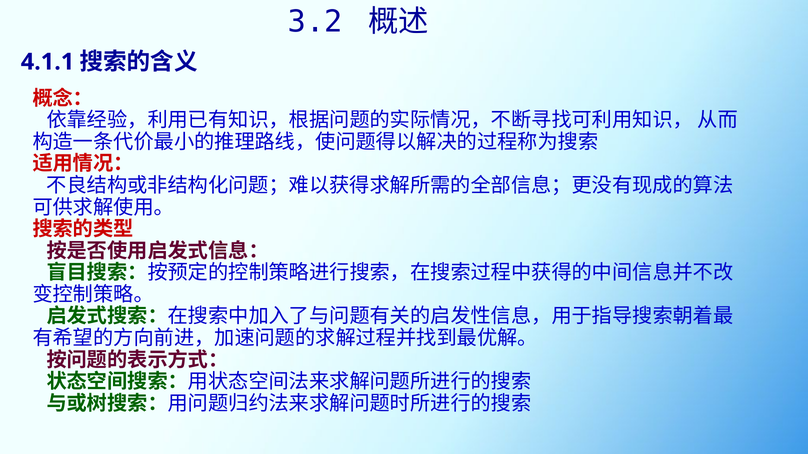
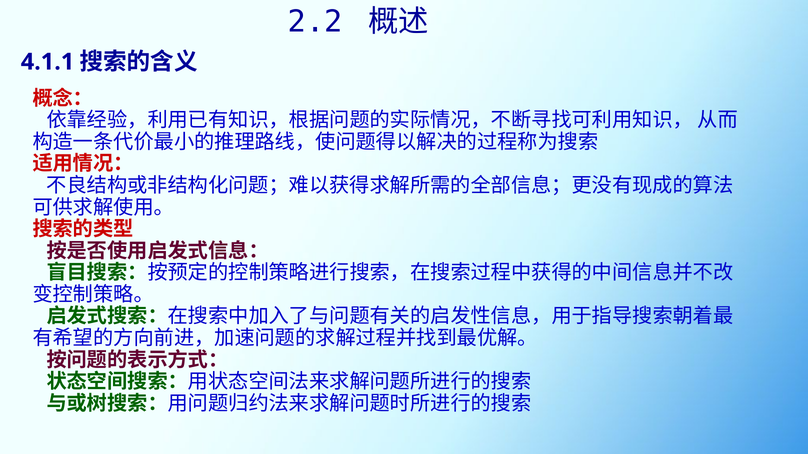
3.2: 3.2 -> 2.2 (315, 22)
